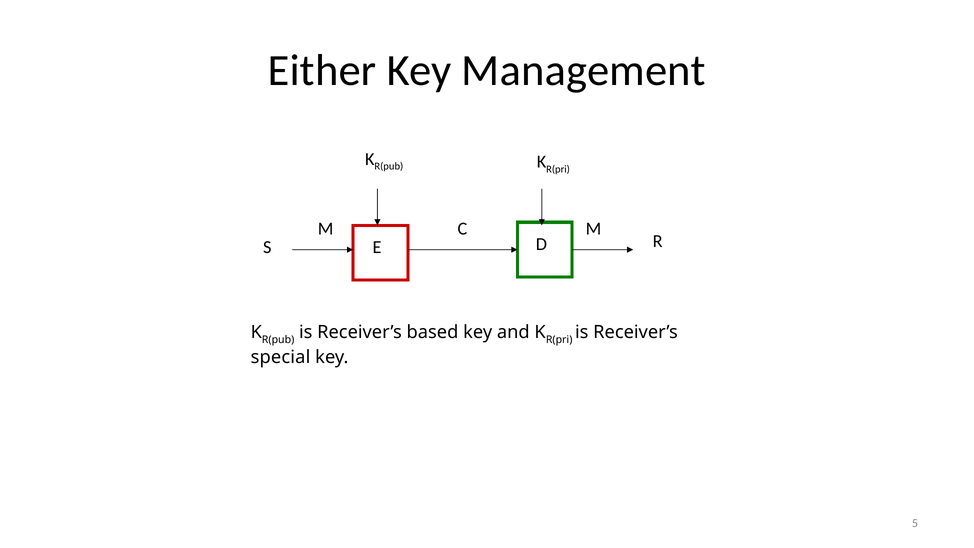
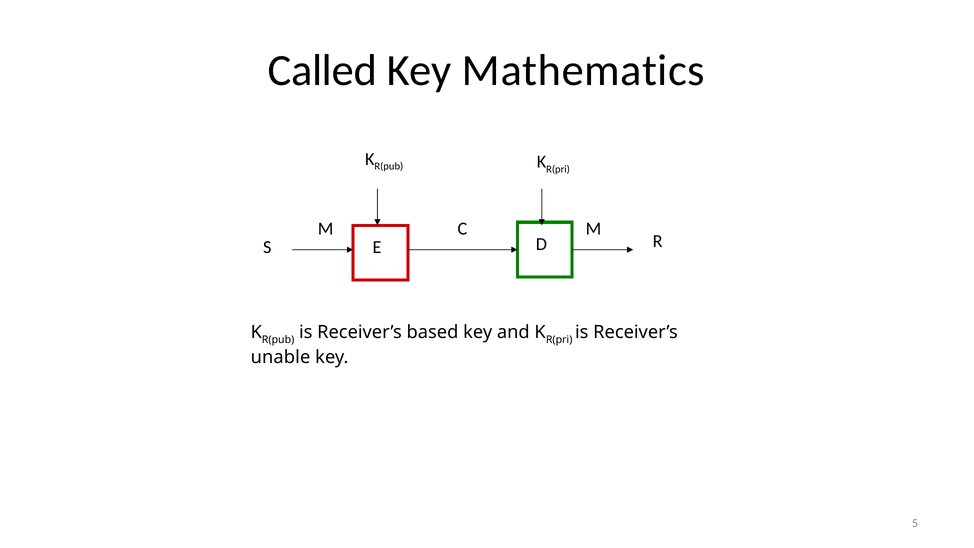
Either: Either -> Called (322, 71)
Management: Management -> Mathematics (583, 71)
special: special -> unable (281, 357)
